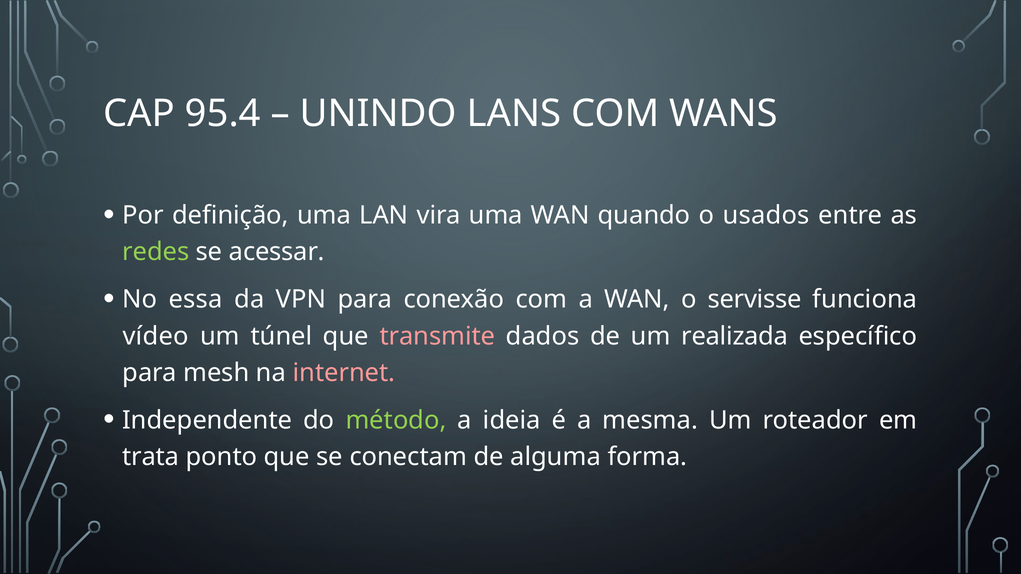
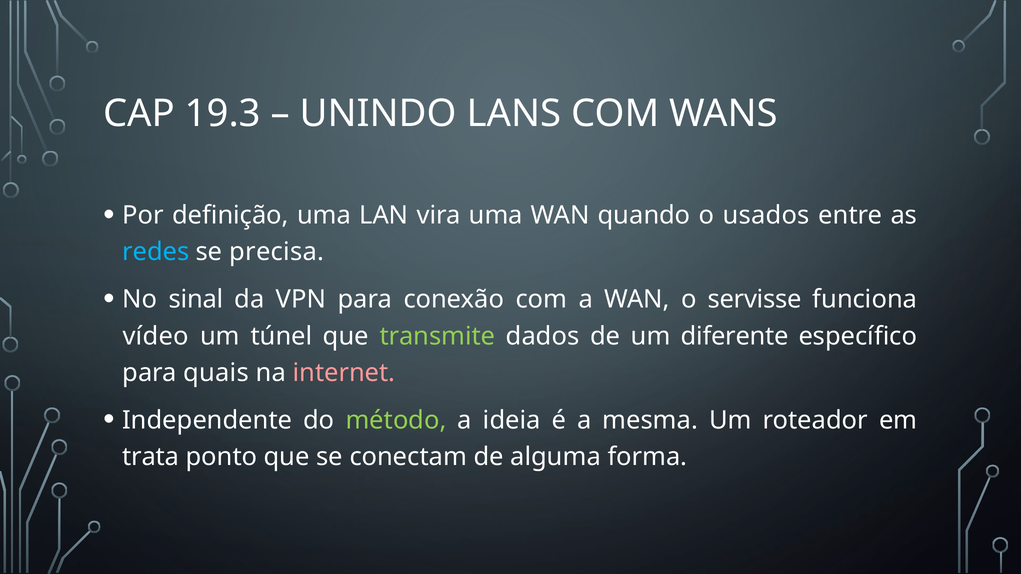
95.4: 95.4 -> 19.3 (223, 113)
redes colour: light green -> light blue (156, 252)
acessar: acessar -> precisa (277, 252)
essa: essa -> sinal (196, 300)
transmite colour: pink -> light green (437, 336)
realizada: realizada -> diferente (735, 336)
mesh: mesh -> quais (216, 373)
